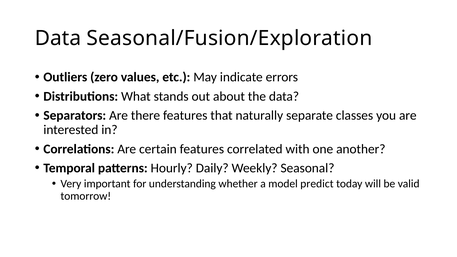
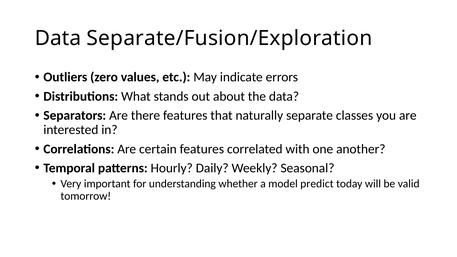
Seasonal/Fusion/Exploration: Seasonal/Fusion/Exploration -> Separate/Fusion/Exploration (229, 38)
